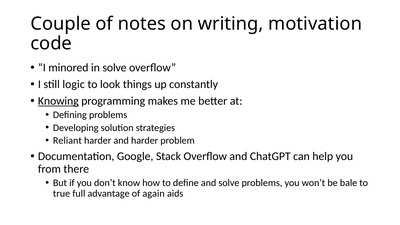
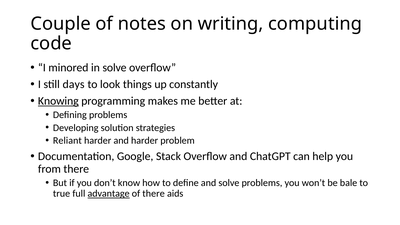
motivation: motivation -> computing (315, 24)
logic: logic -> days (74, 84)
advantage underline: none -> present (109, 194)
of again: again -> there (154, 194)
